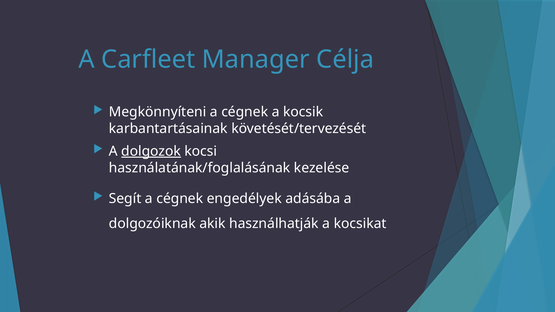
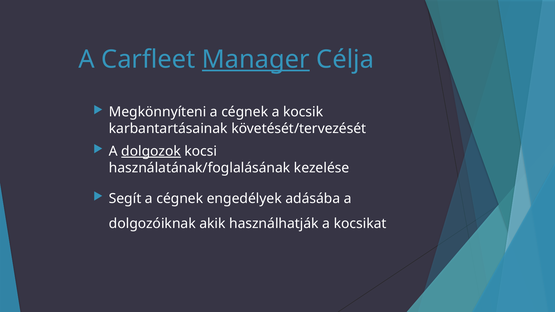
Manager underline: none -> present (256, 60)
